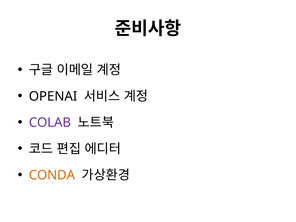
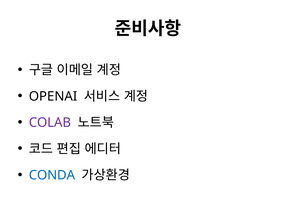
CONDA colour: orange -> blue (52, 175)
